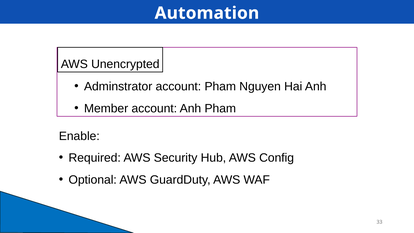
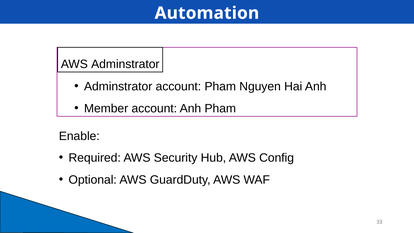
AWS Unencrypted: Unencrypted -> Adminstrator (125, 64)
